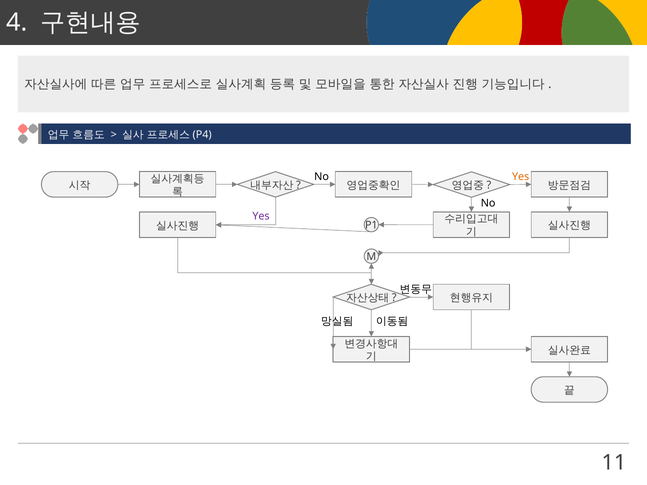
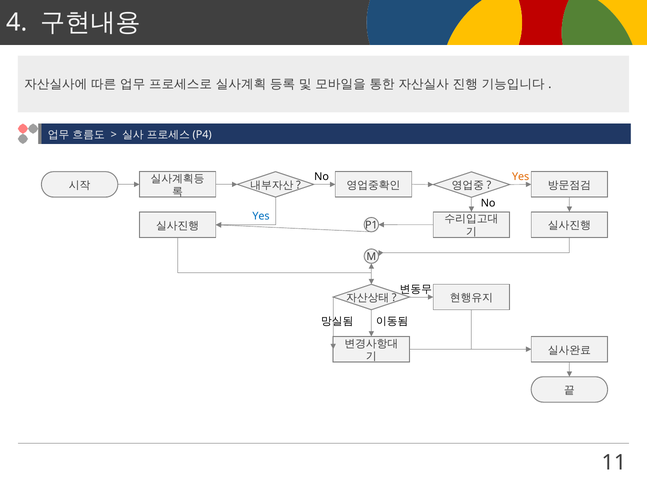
Yes colour: purple -> blue (261, 216)
